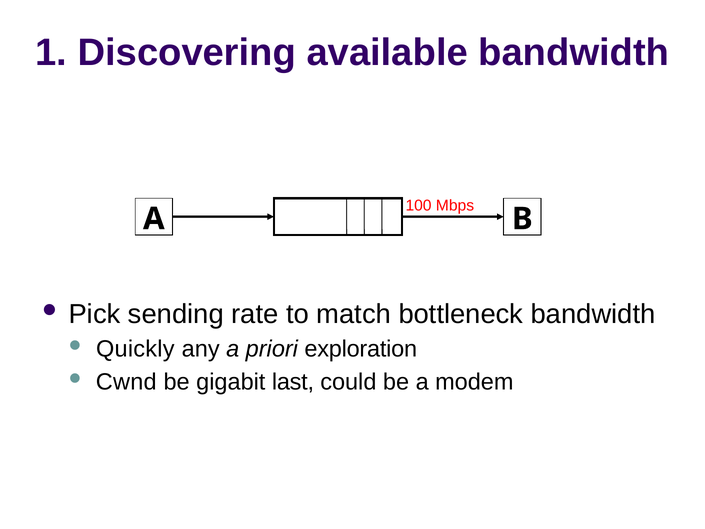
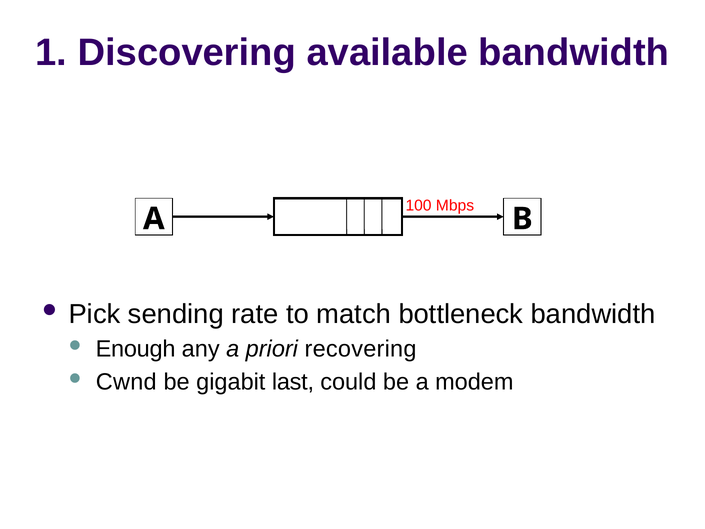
Quickly: Quickly -> Enough (136, 349)
exploration: exploration -> recovering (361, 349)
